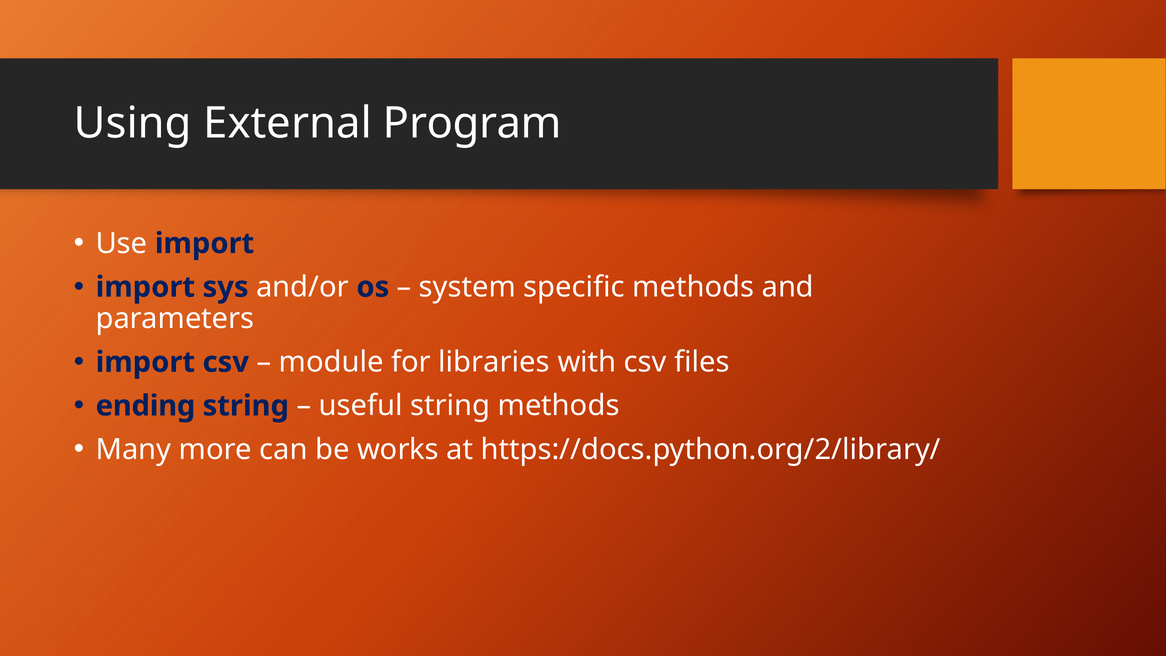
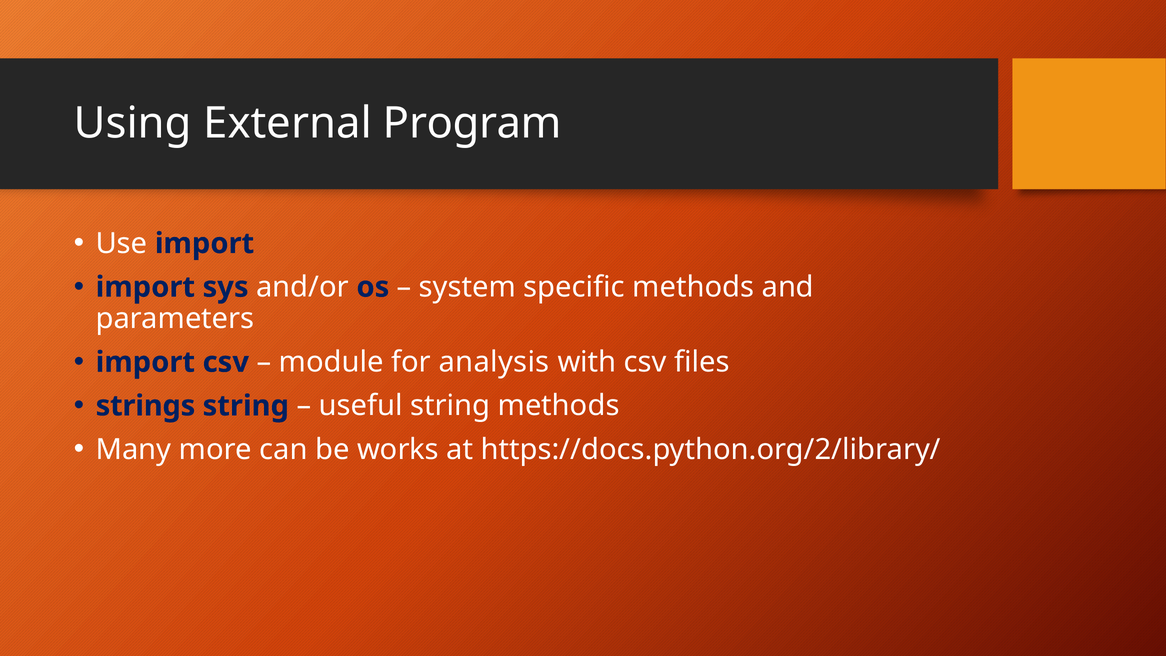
libraries: libraries -> analysis (494, 362)
ending: ending -> strings (145, 406)
